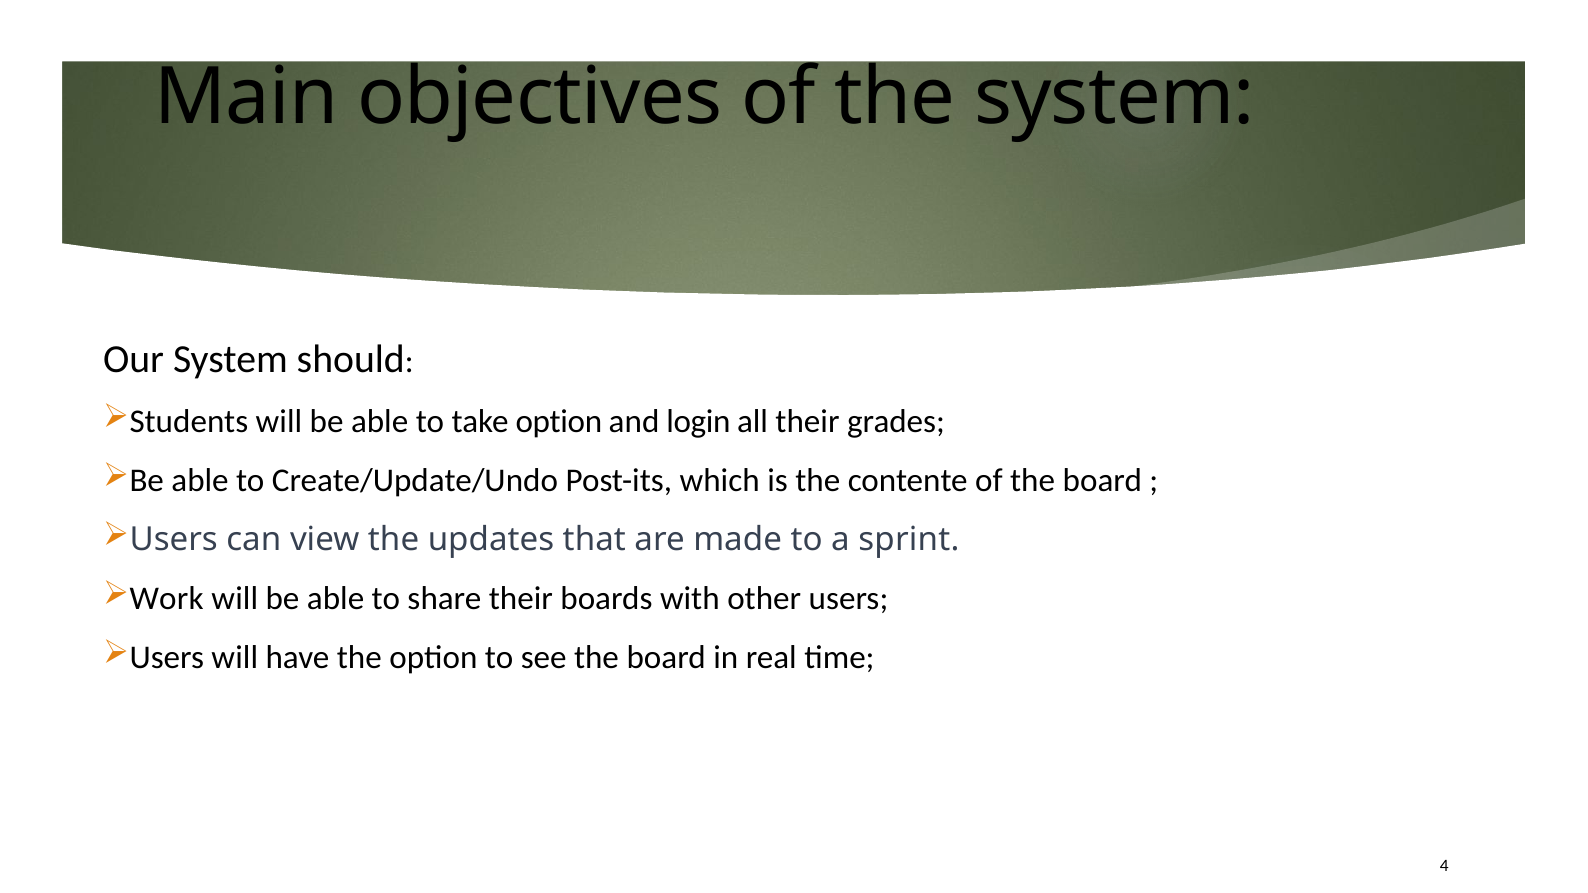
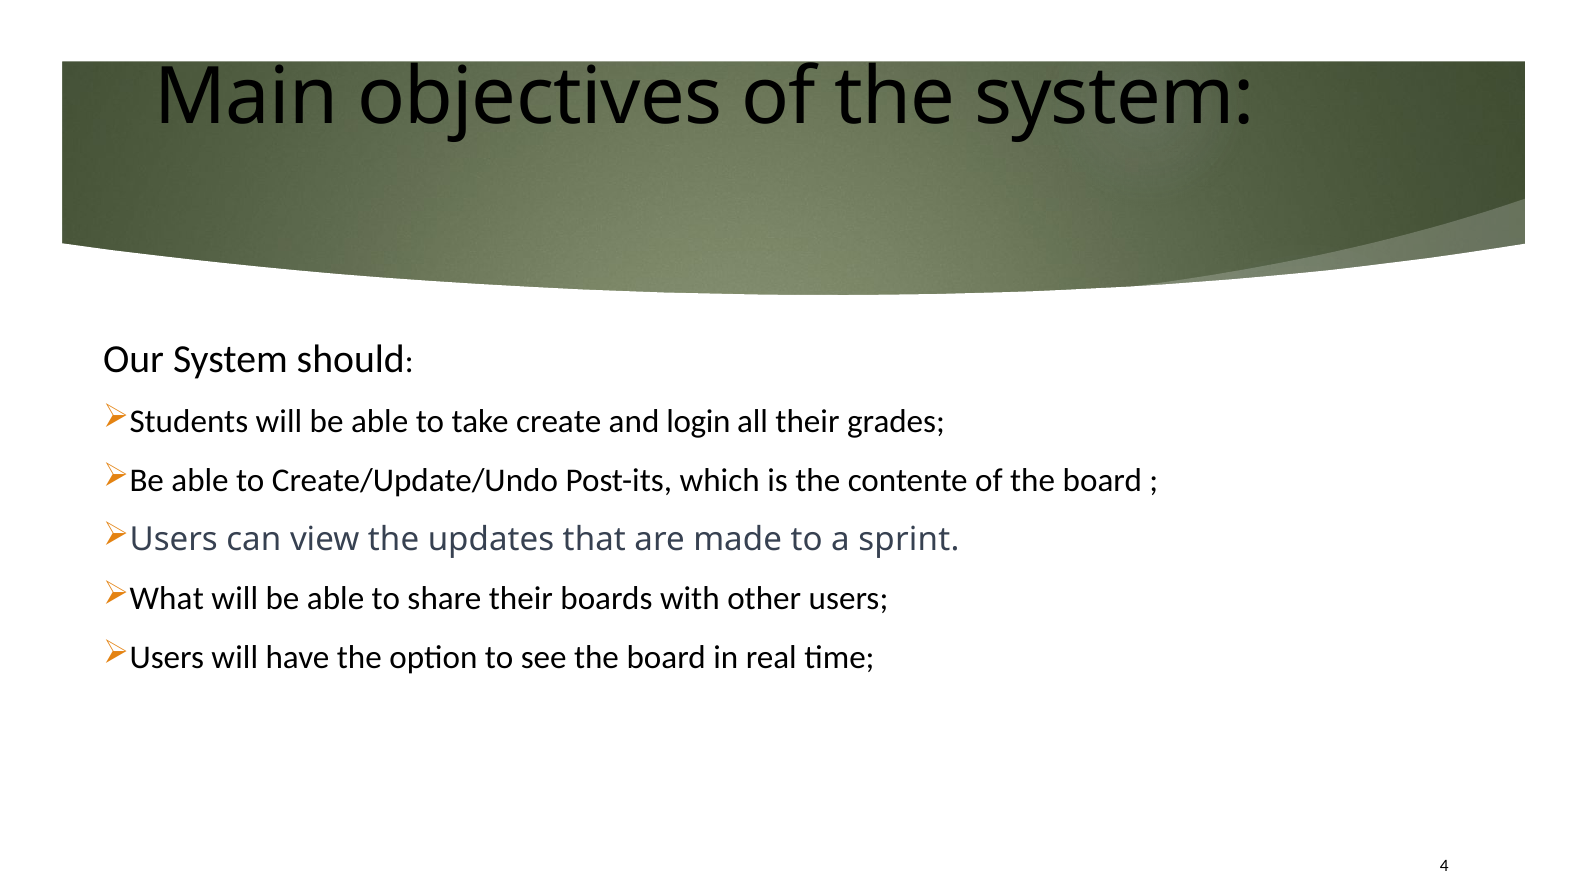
take option: option -> create (559, 422)
Work: Work -> What (167, 598)
